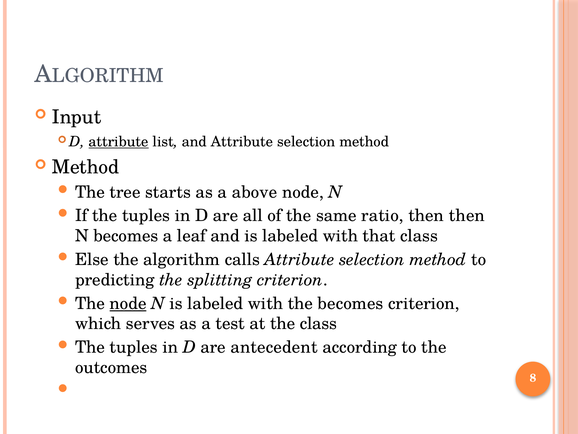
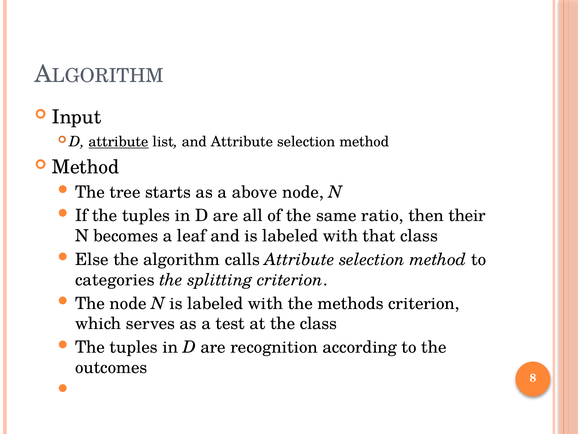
then then: then -> their (467, 215)
predicting: predicting -> categories (115, 280)
node underline: present -> none (128, 303)
the becomes: becomes -> methods (351, 303)
antecedent: antecedent -> recognition (274, 347)
